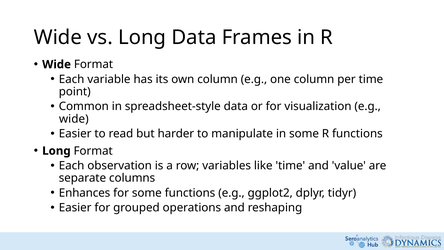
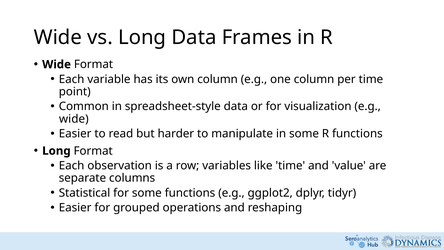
Enhances: Enhances -> Statistical (85, 193)
